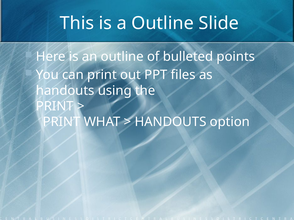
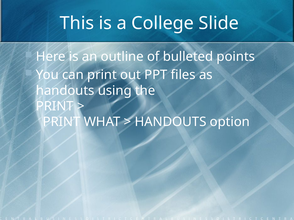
a Outline: Outline -> College (163, 23)
